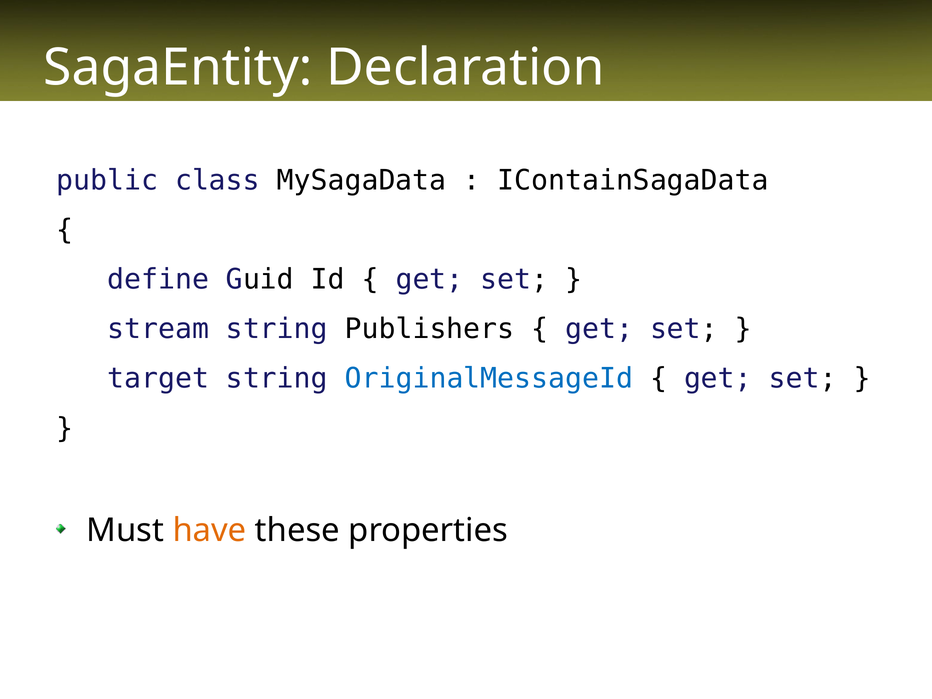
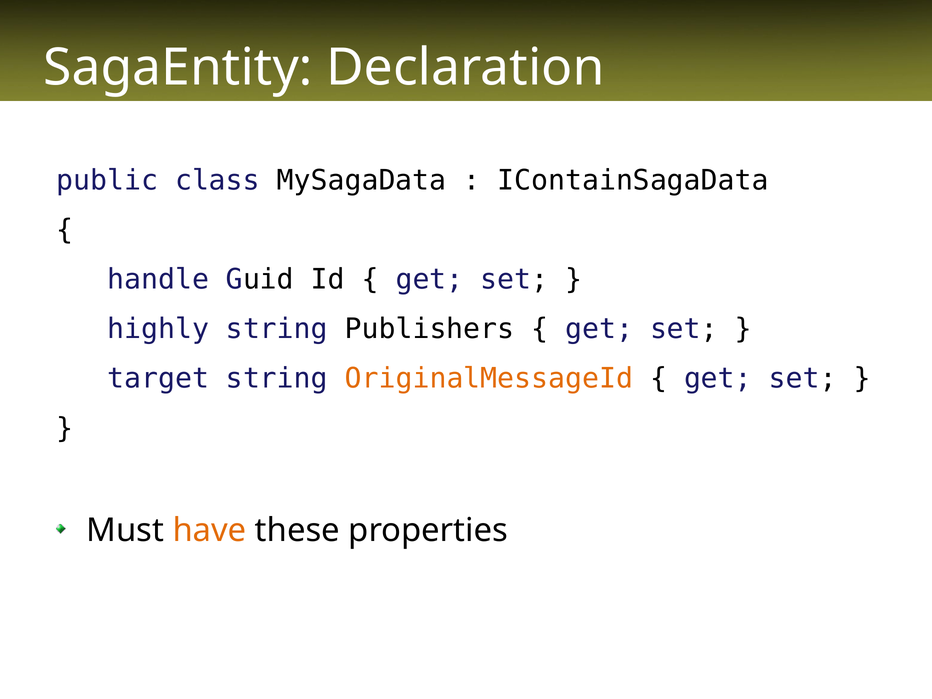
define: define -> handle (158, 280)
stream: stream -> highly (158, 329)
OriginalMessageId colour: blue -> orange (489, 379)
